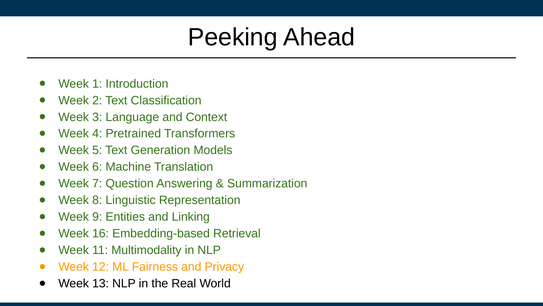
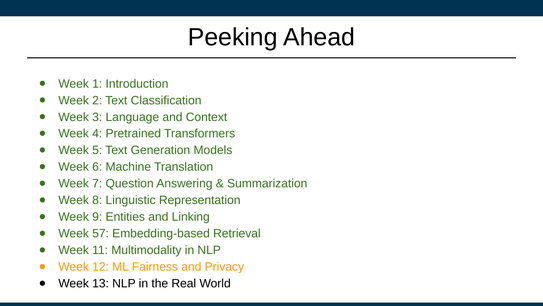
16: 16 -> 57 (101, 233)
